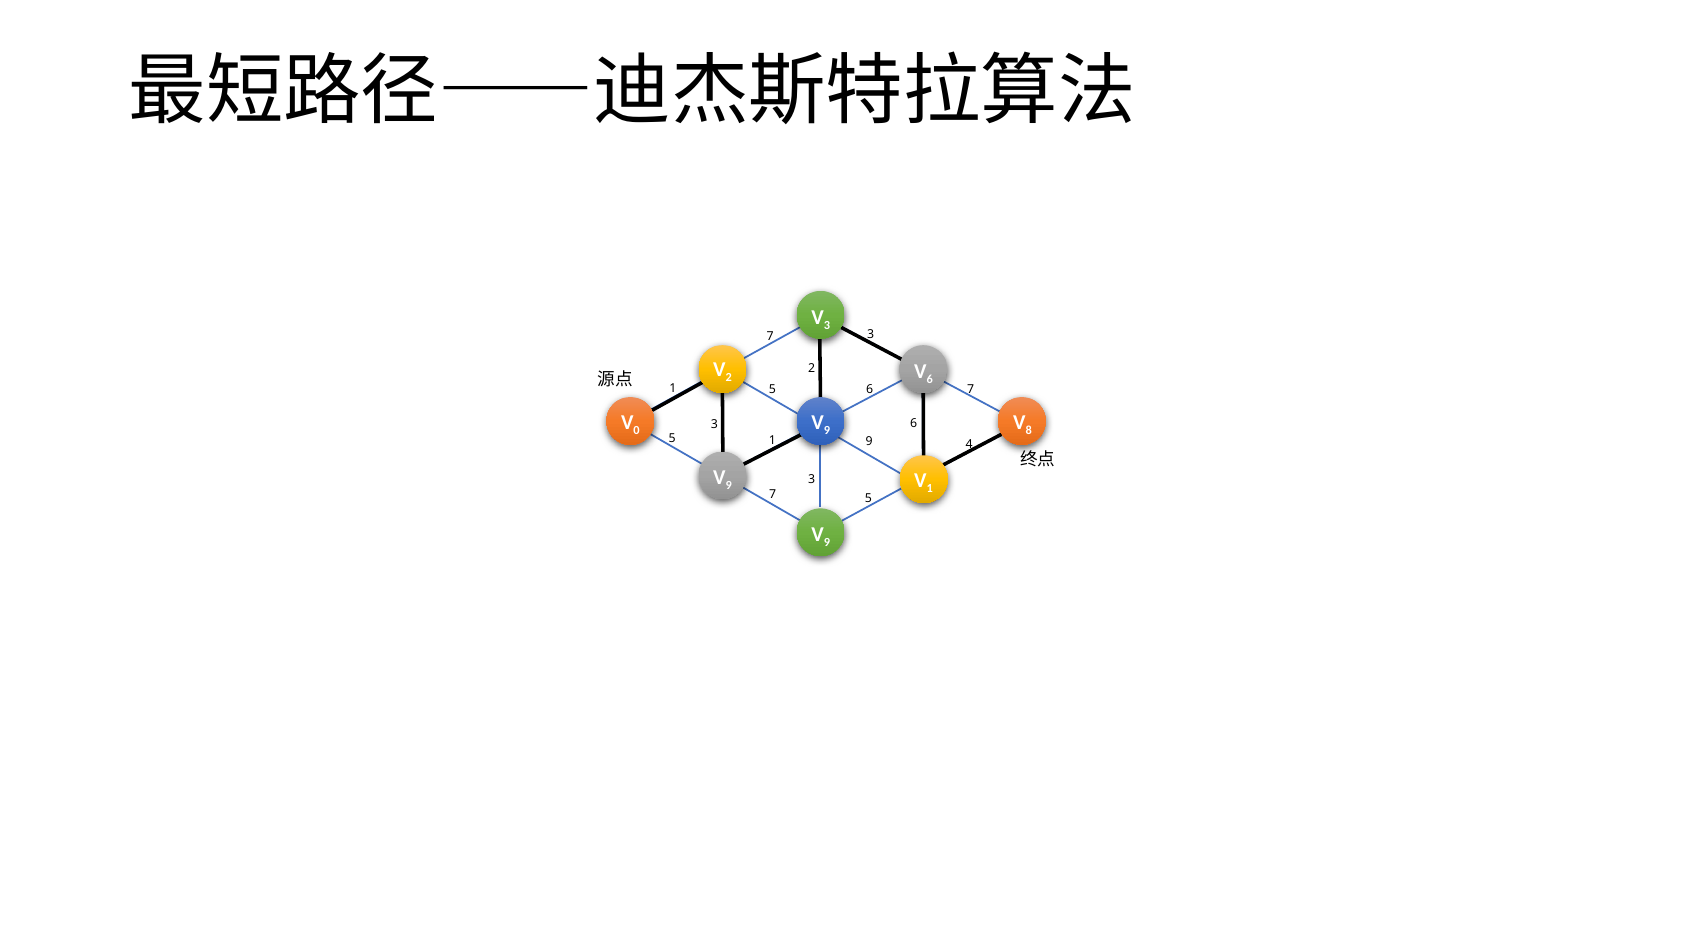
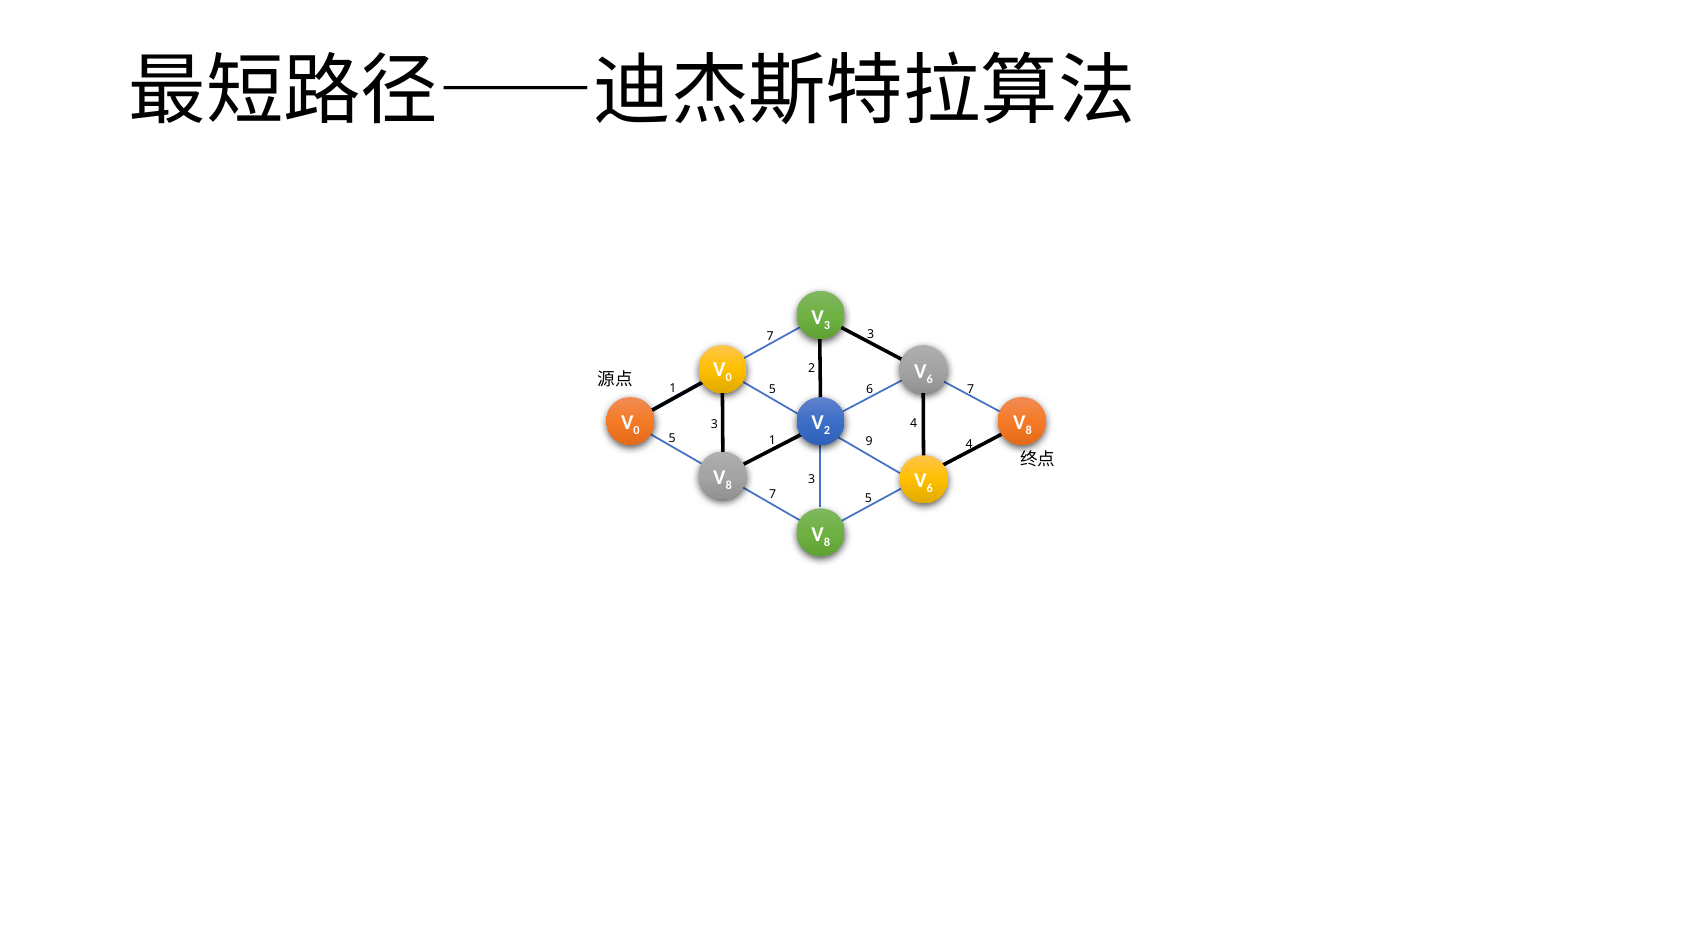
2: 2 -> 0 (729, 378)
9: 9 -> 2 (827, 430)
3 6: 6 -> 4 (914, 423)
9: 9 -> 8 (729, 485)
1: 1 -> 6 (930, 489)
9: 9 -> 8 (827, 542)
